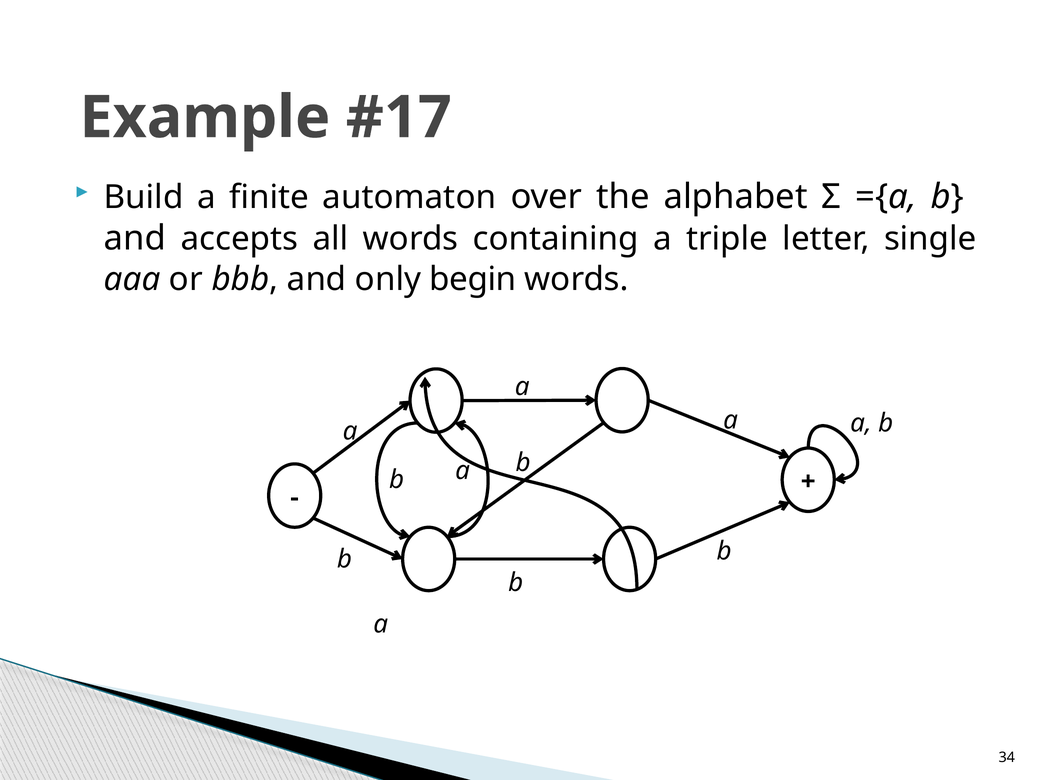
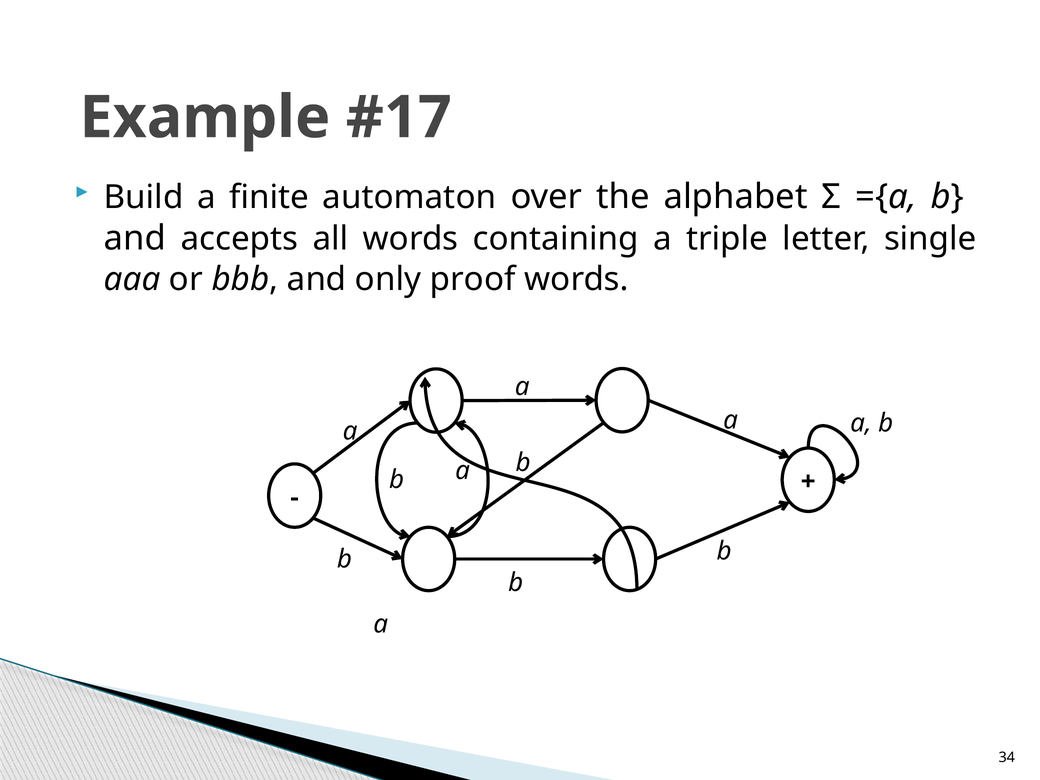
begin: begin -> proof (473, 279)
